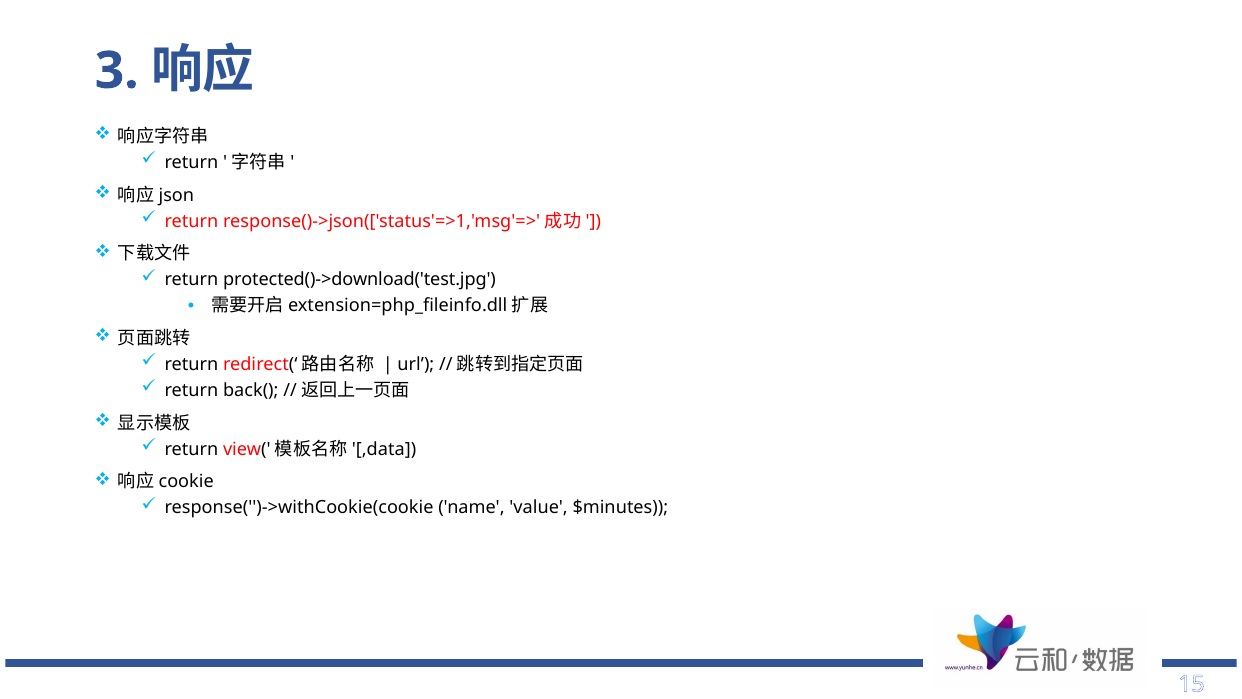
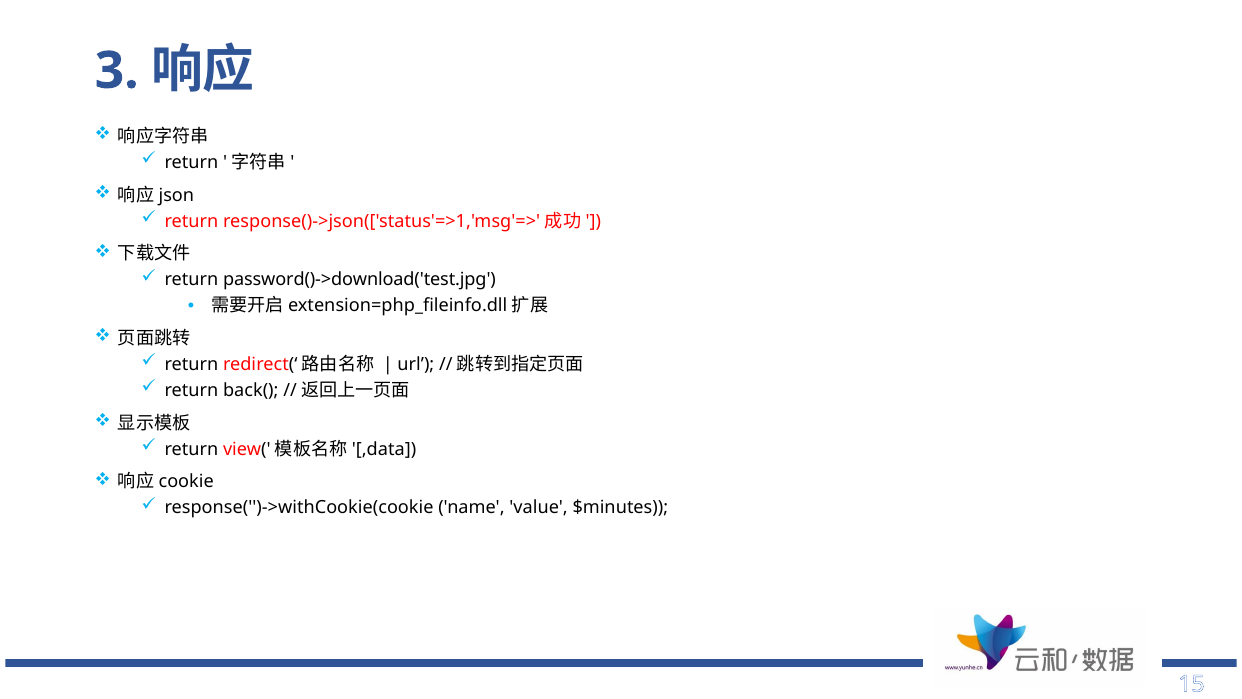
protected()->download('test.jpg: protected()->download('test.jpg -> password()->download('test.jpg (359, 280)
